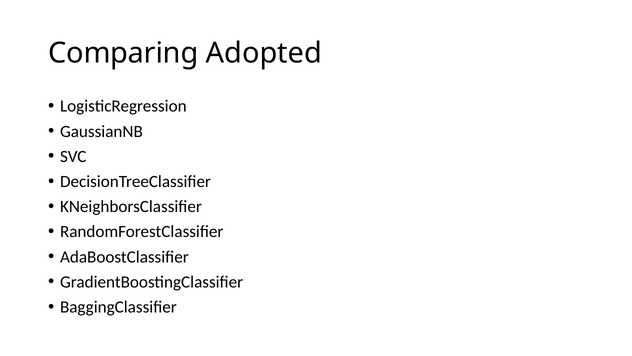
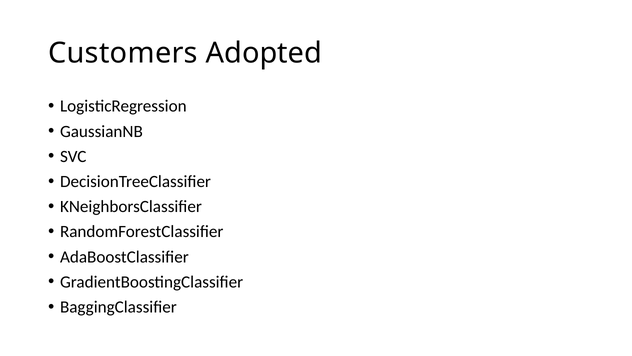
Comparing: Comparing -> Customers (123, 53)
